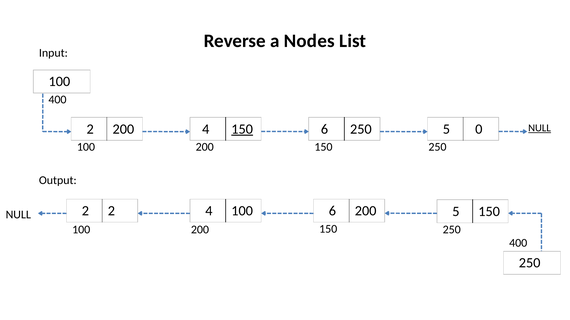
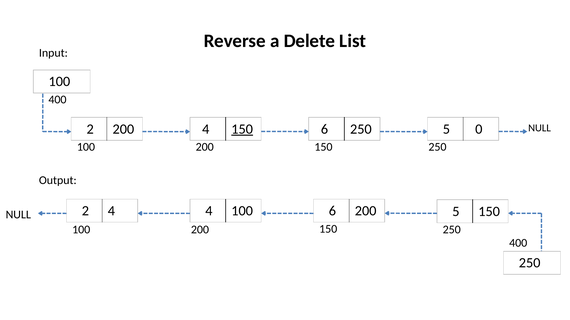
Nodes: Nodes -> Delete (309, 41)
NULL underline: present -> none (540, 128)
2 2: 2 -> 4 (111, 211)
